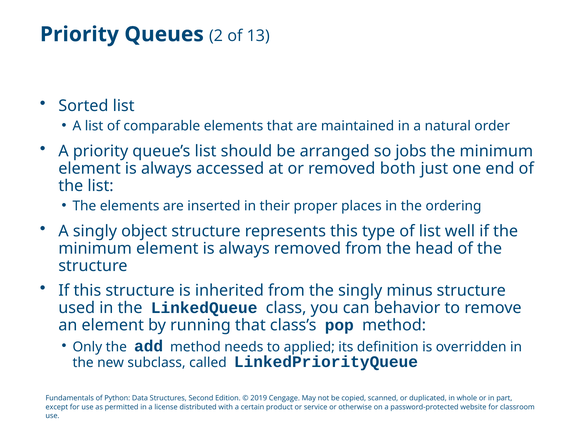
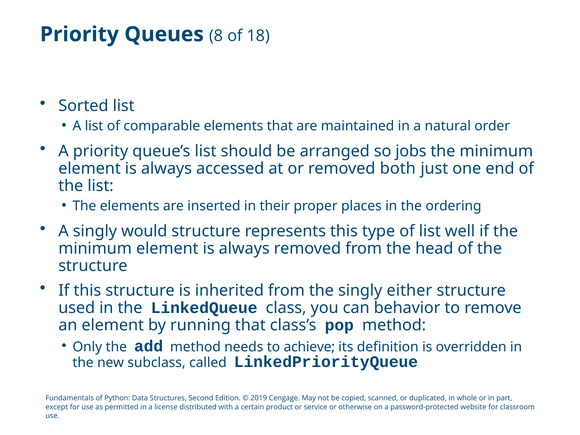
2: 2 -> 8 (216, 36)
13: 13 -> 18 (258, 36)
object: object -> would (144, 231)
minus: minus -> either (409, 290)
applied: applied -> achieve (309, 347)
